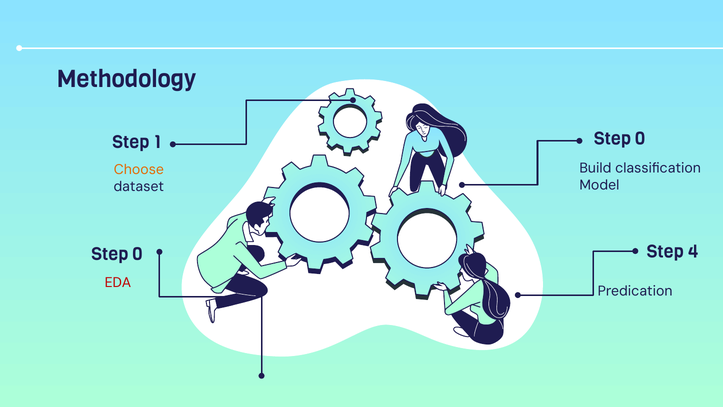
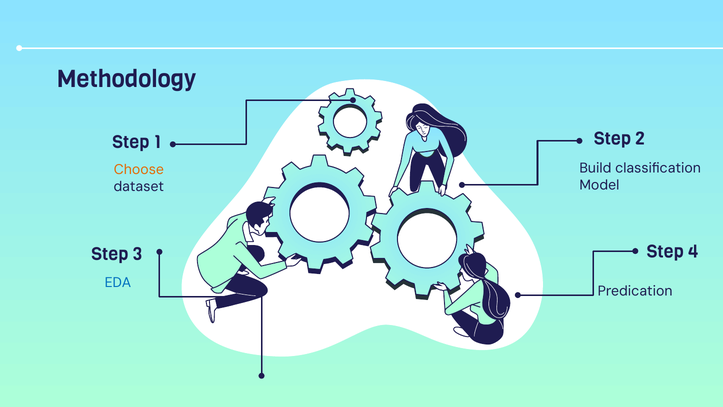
0: 0 -> 2 (640, 139)
0: 0 -> 3 (137, 254)
EDA colour: red -> blue (118, 283)
